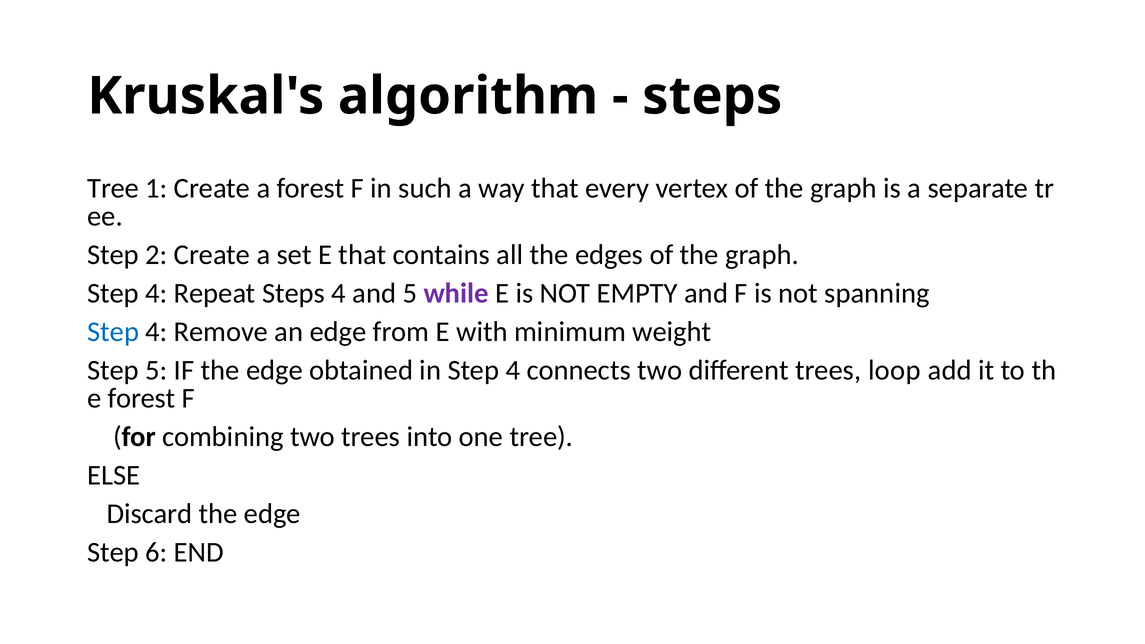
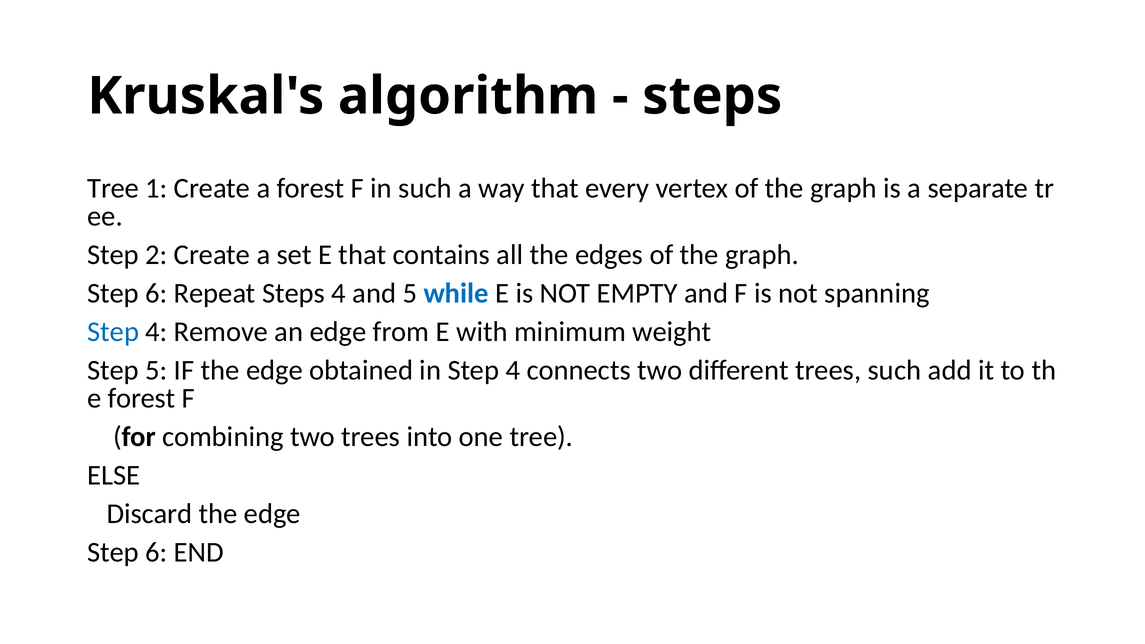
4: 4 -> 6 (156, 293)
while colour: purple -> blue (456, 293)
trees loop: loop -> such (894, 371)
